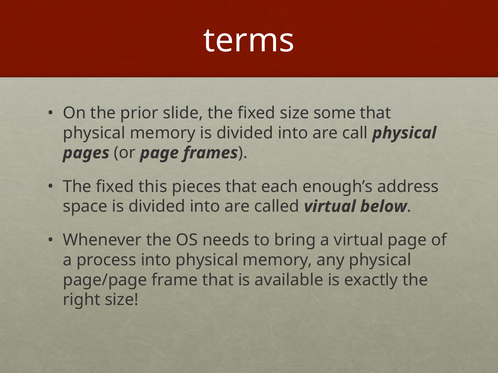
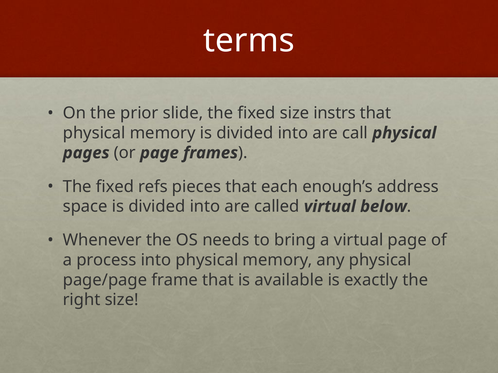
some: some -> instrs (335, 113)
this: this -> refs (153, 187)
